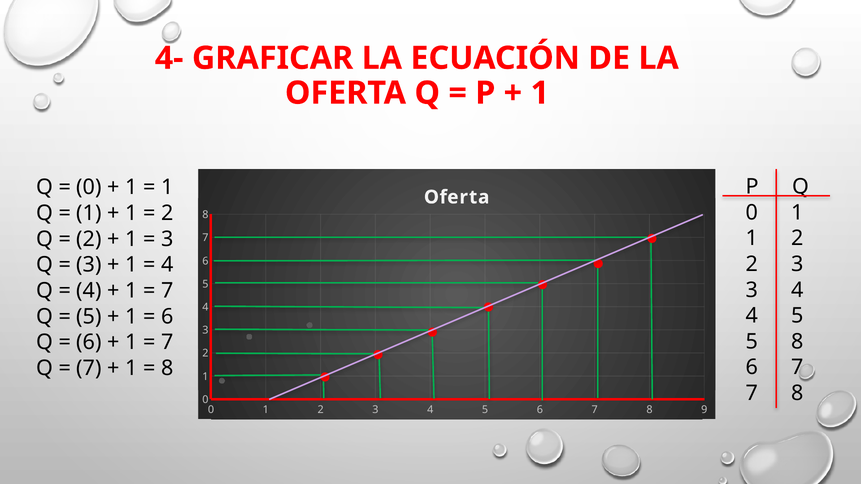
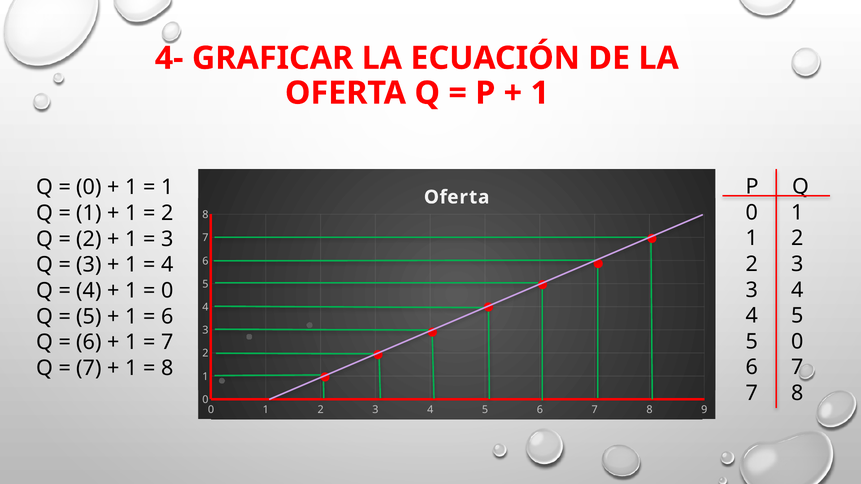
7: 7 -> 0 (167, 291)
5 8: 8 -> 0 (798, 342)
